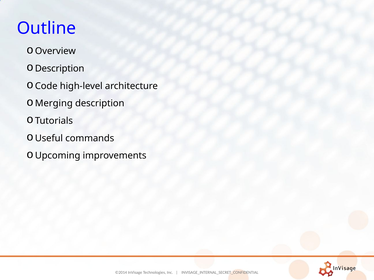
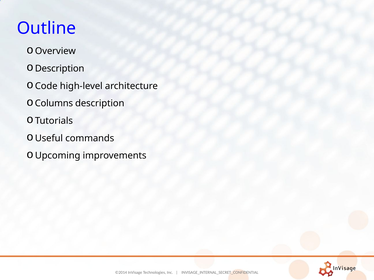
Merging: Merging -> Columns (54, 104)
